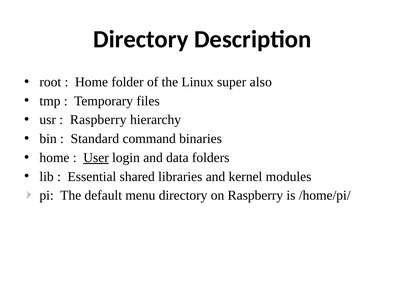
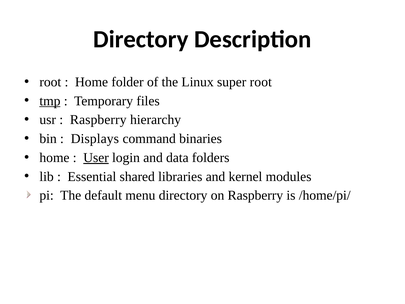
super also: also -> root (261, 82)
tmp underline: none -> present (50, 101)
Standard: Standard -> Displays (95, 139)
